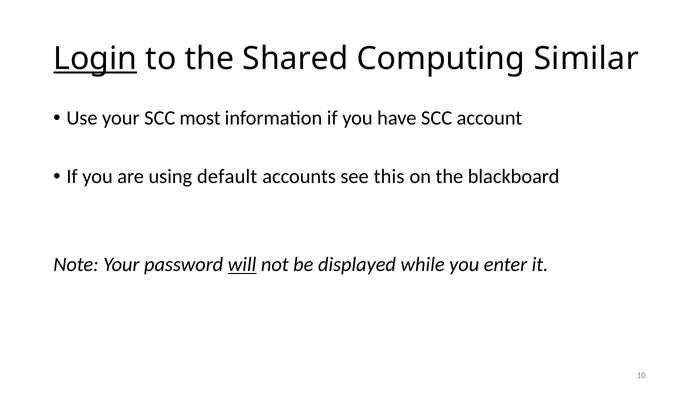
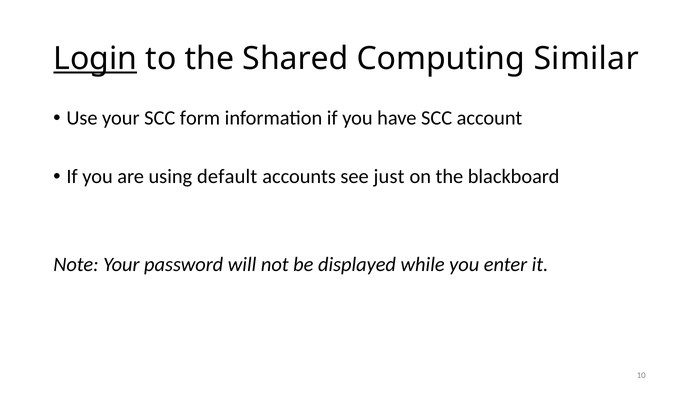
most: most -> form (200, 118)
this: this -> just (389, 177)
will underline: present -> none (242, 265)
